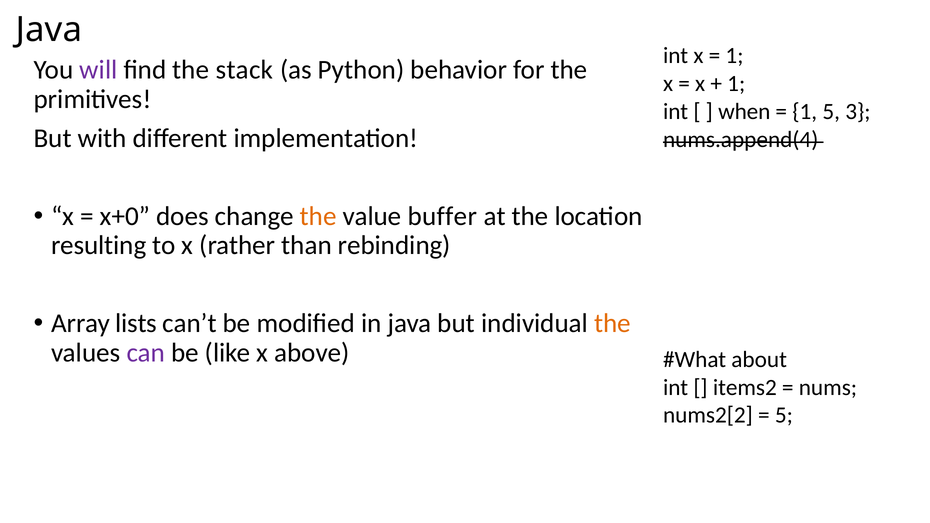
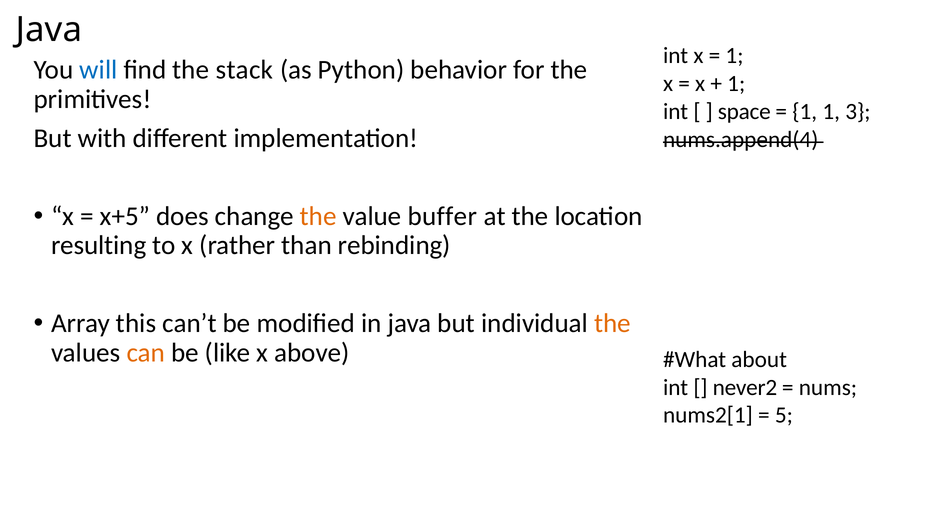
will colour: purple -> blue (98, 70)
when: when -> space (744, 112)
1 5: 5 -> 1 (831, 112)
x+0: x+0 -> x+5 (125, 216)
lists: lists -> this (136, 324)
can colour: purple -> orange (146, 353)
items2: items2 -> never2 (745, 388)
nums2[2: nums2[2 -> nums2[1 (708, 415)
